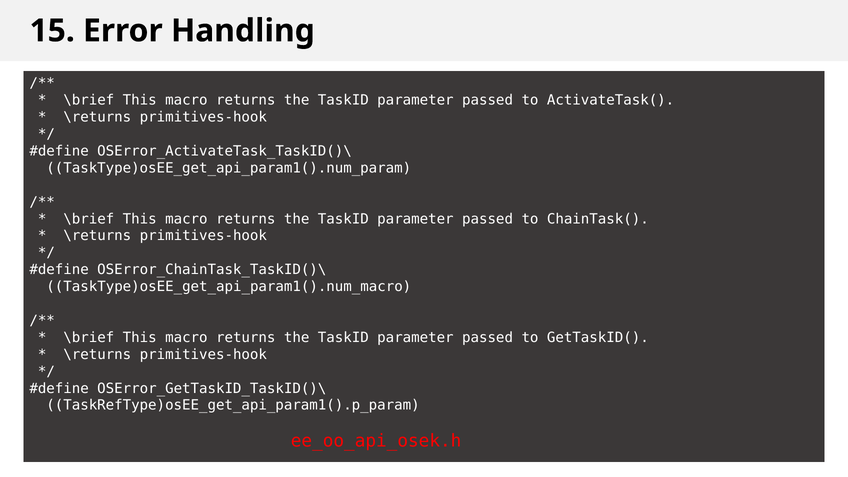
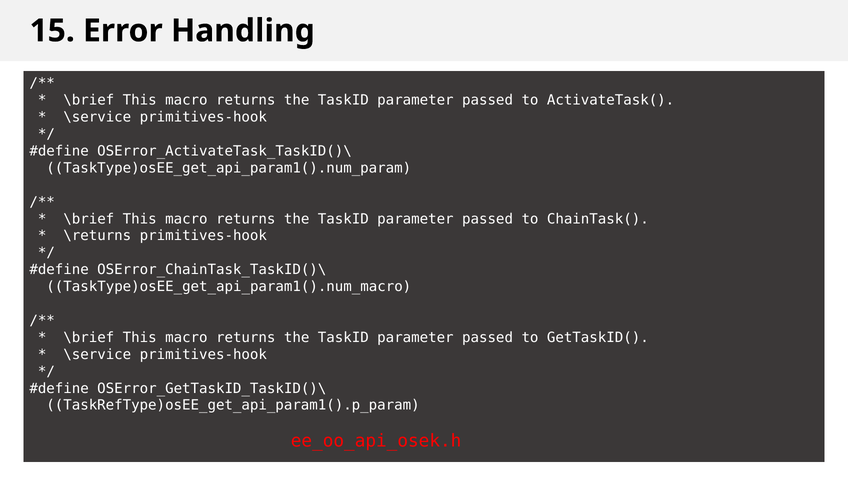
\returns: \returns -> \service (97, 117)
\returns: \returns -> \service (97, 354)
